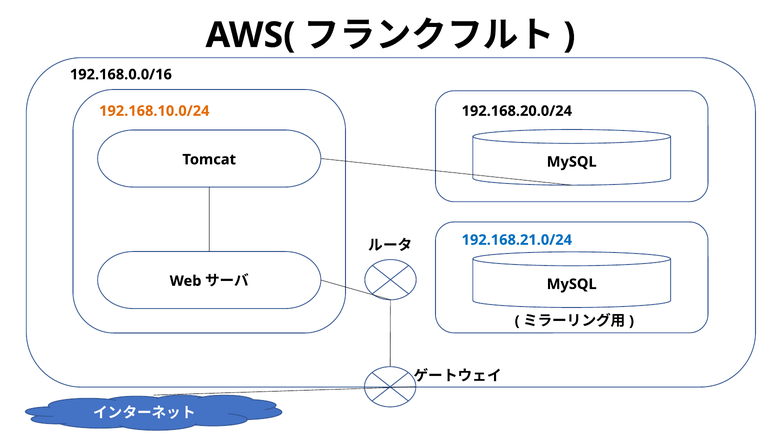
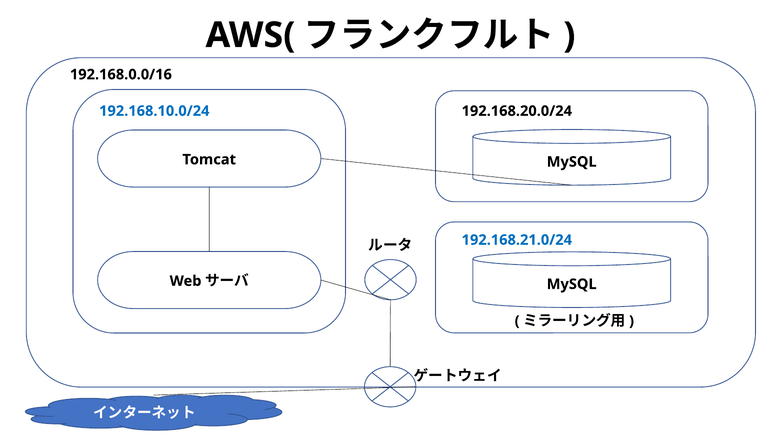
192.168.10.0/24 colour: orange -> blue (154, 111)
